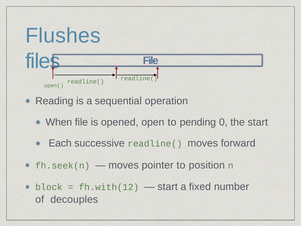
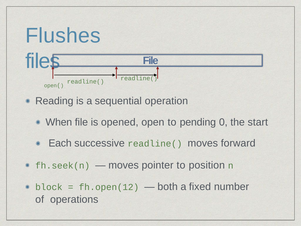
fh.with(12: fh.with(12 -> fh.open(12 (109, 187)
start: start -> both (168, 187)
decouples: decouples -> operations (74, 199)
